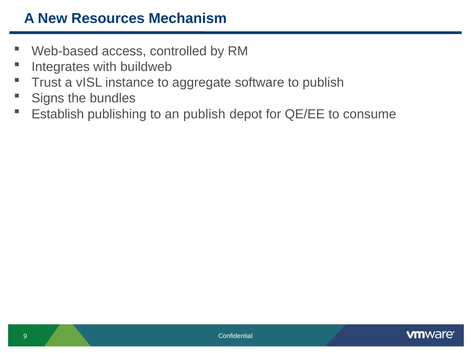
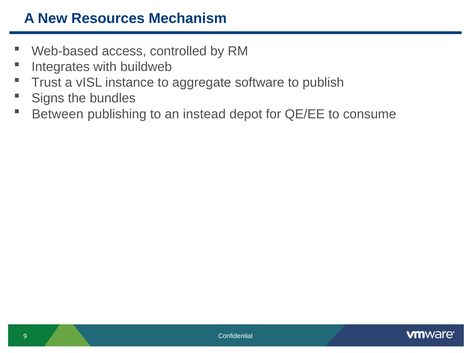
Establish: Establish -> Between (58, 114)
an publish: publish -> instead (204, 114)
